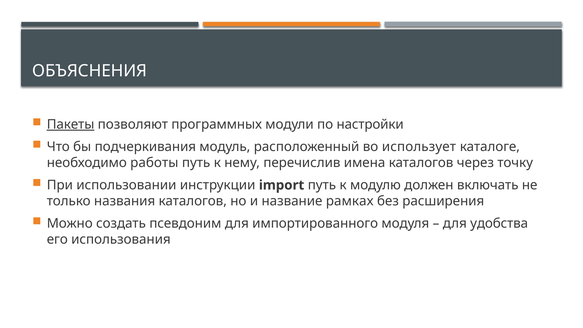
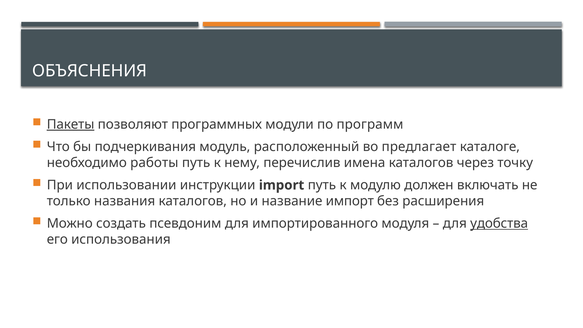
настройки: настройки -> программ (370, 124)
использует: использует -> предлагает (419, 147)
рамках: рамках -> импорт (350, 201)
удобства underline: none -> present (499, 223)
